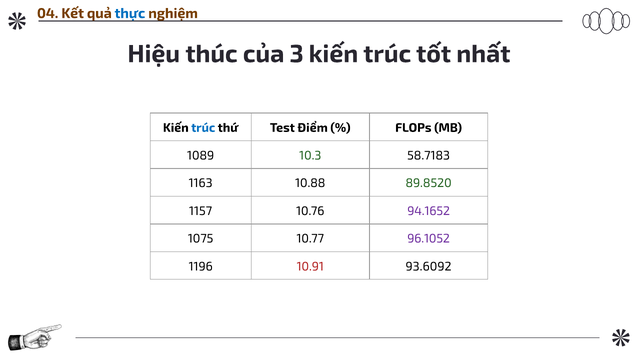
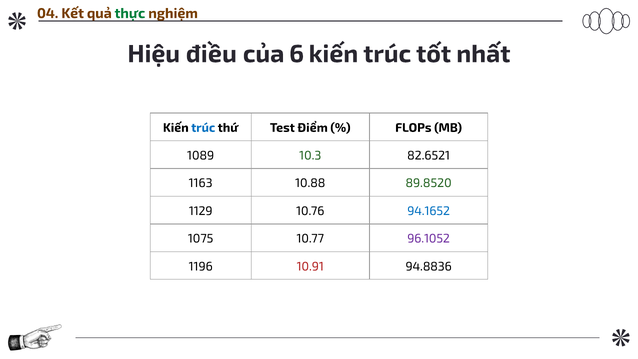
thực colour: blue -> green (130, 13)
thúc: thúc -> điều (211, 54)
3: 3 -> 6 (297, 54)
58.7183: 58.7183 -> 82.6521 (429, 155)
1157: 1157 -> 1129 (201, 211)
94.1652 colour: purple -> blue (429, 211)
93.6092: 93.6092 -> 94.8836 (429, 266)
